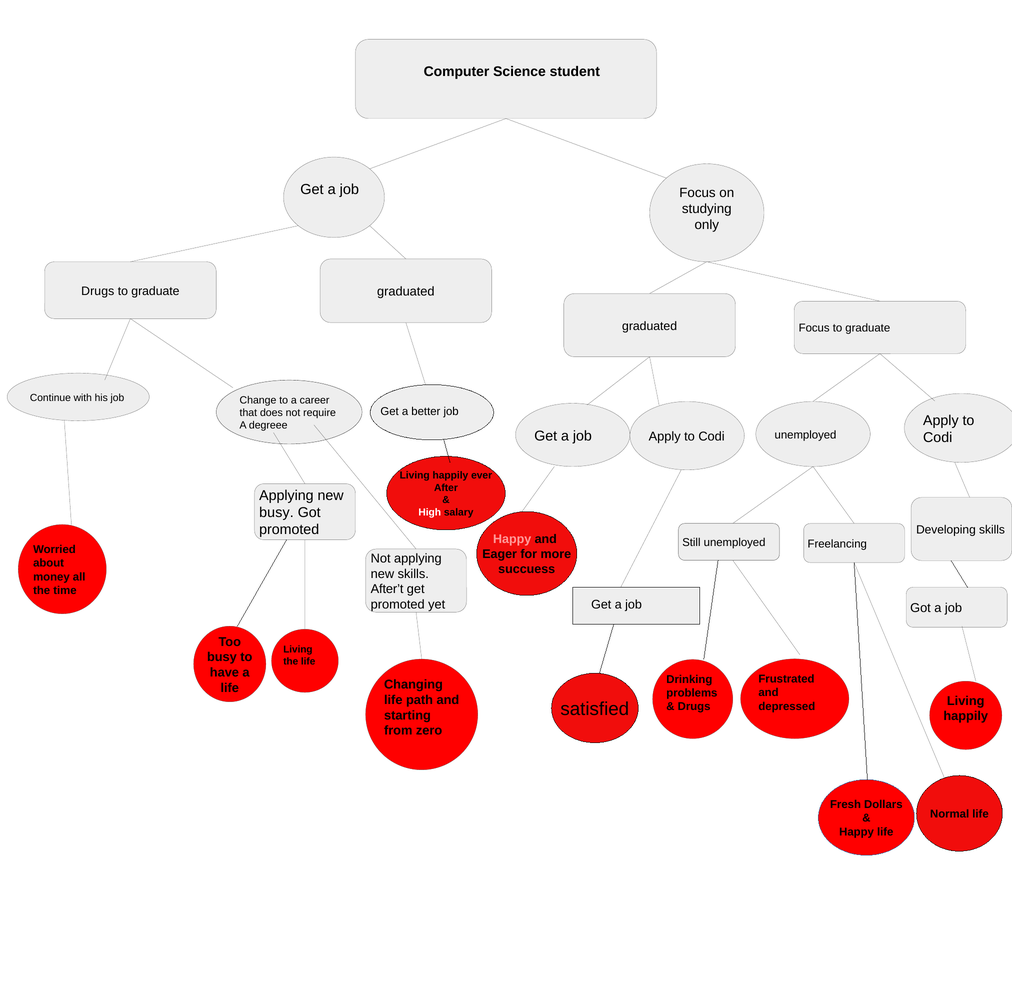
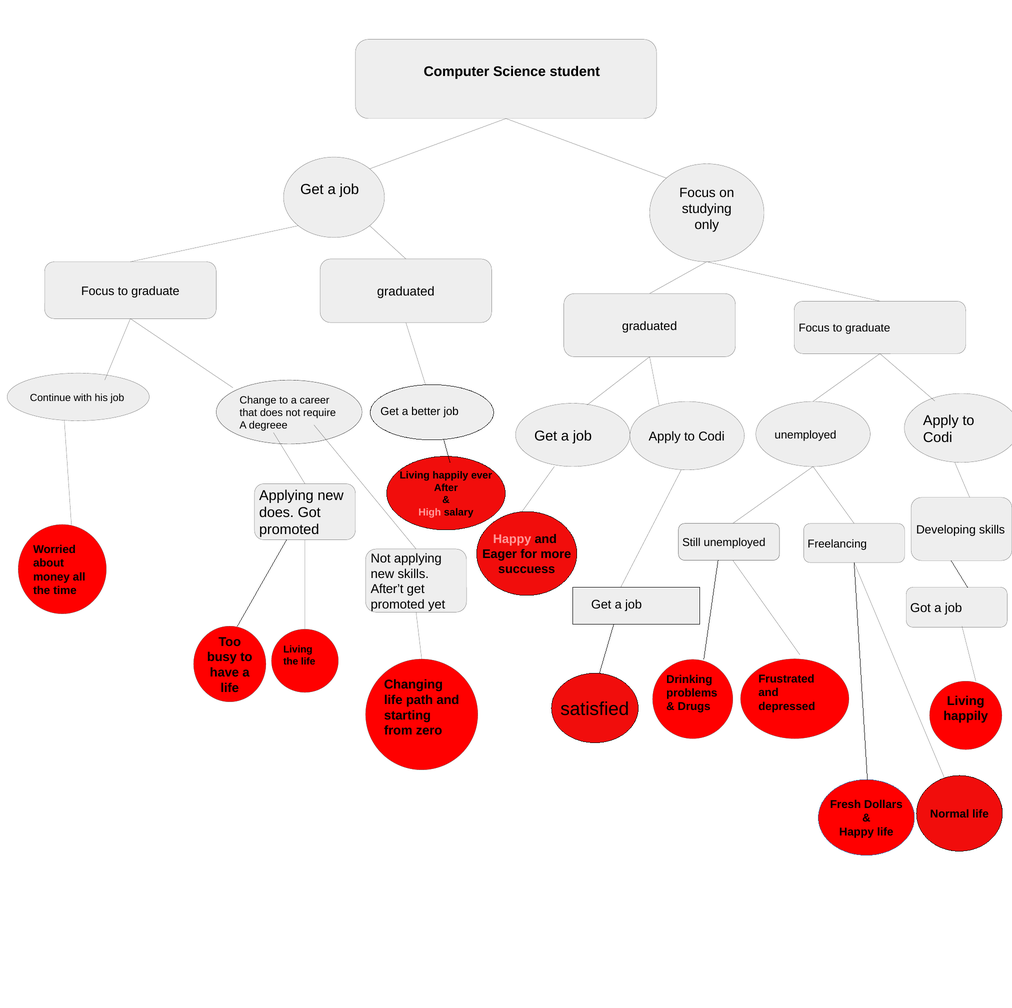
Drugs: Drugs -> Focus (98, 291)
busy: busy -> does (277, 513)
High colour: white -> pink (430, 512)
